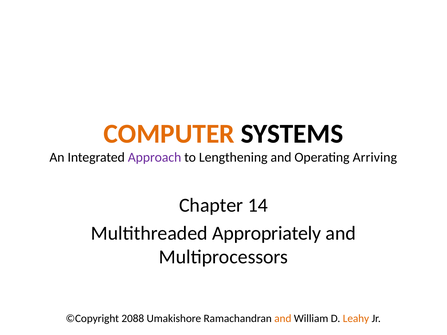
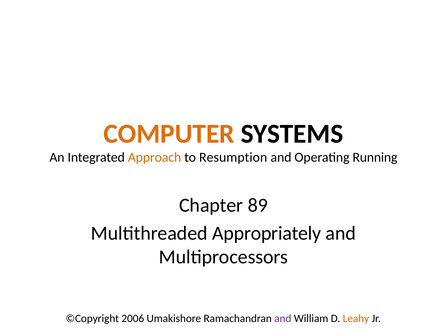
Approach colour: purple -> orange (155, 157)
Lengthening: Lengthening -> Resumption (233, 157)
Arriving: Arriving -> Running (375, 157)
14: 14 -> 89 (258, 206)
2088: 2088 -> 2006 (133, 319)
and colour: orange -> purple (283, 319)
